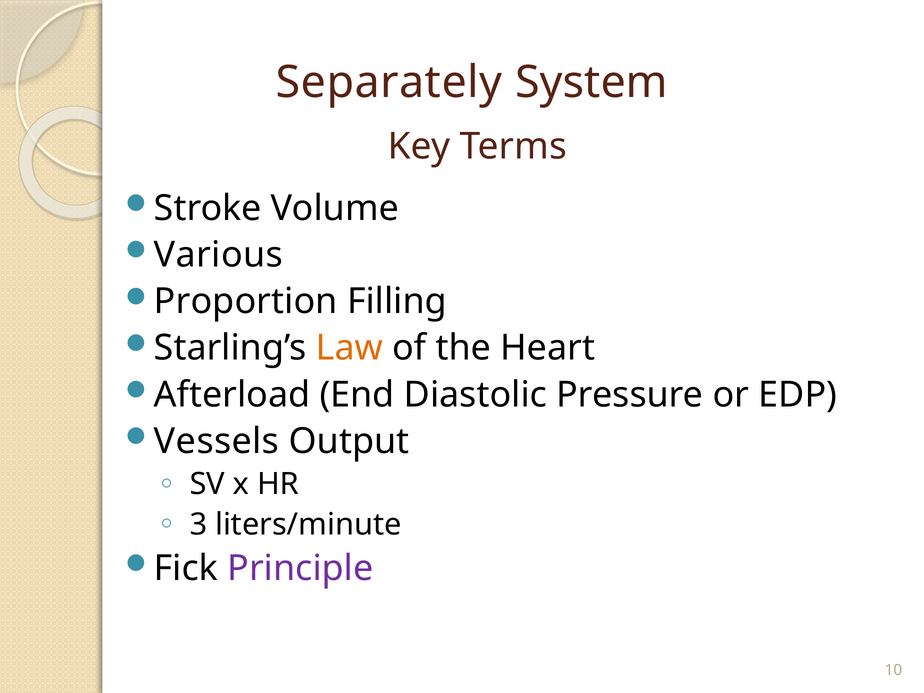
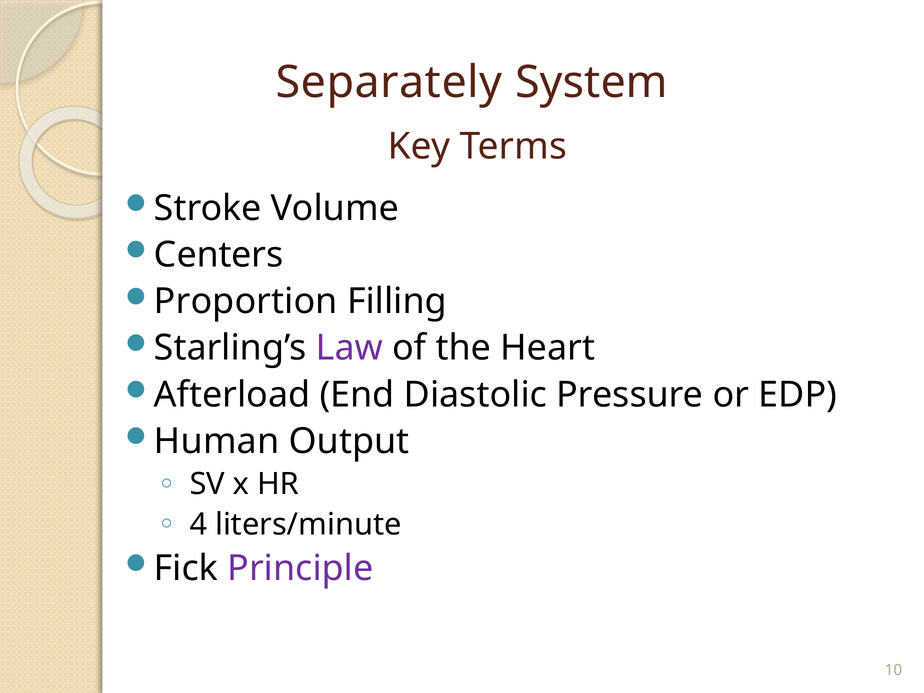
Various: Various -> Centers (219, 255)
Law colour: orange -> purple (350, 348)
Vessels: Vessels -> Human (217, 441)
3: 3 -> 4 (198, 525)
